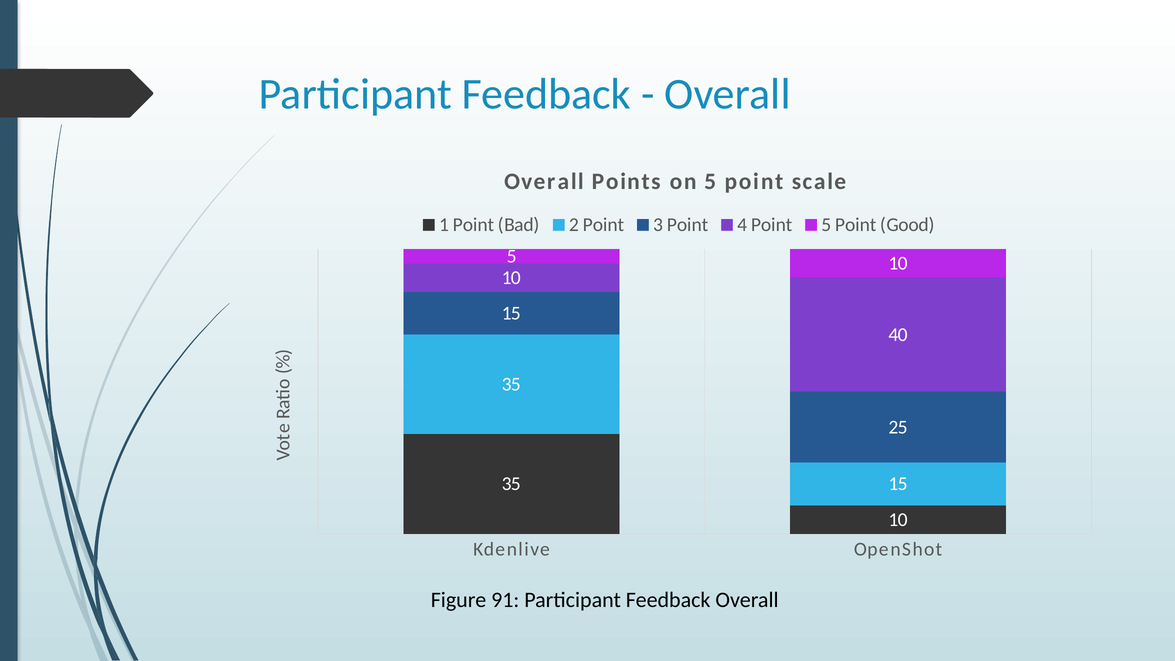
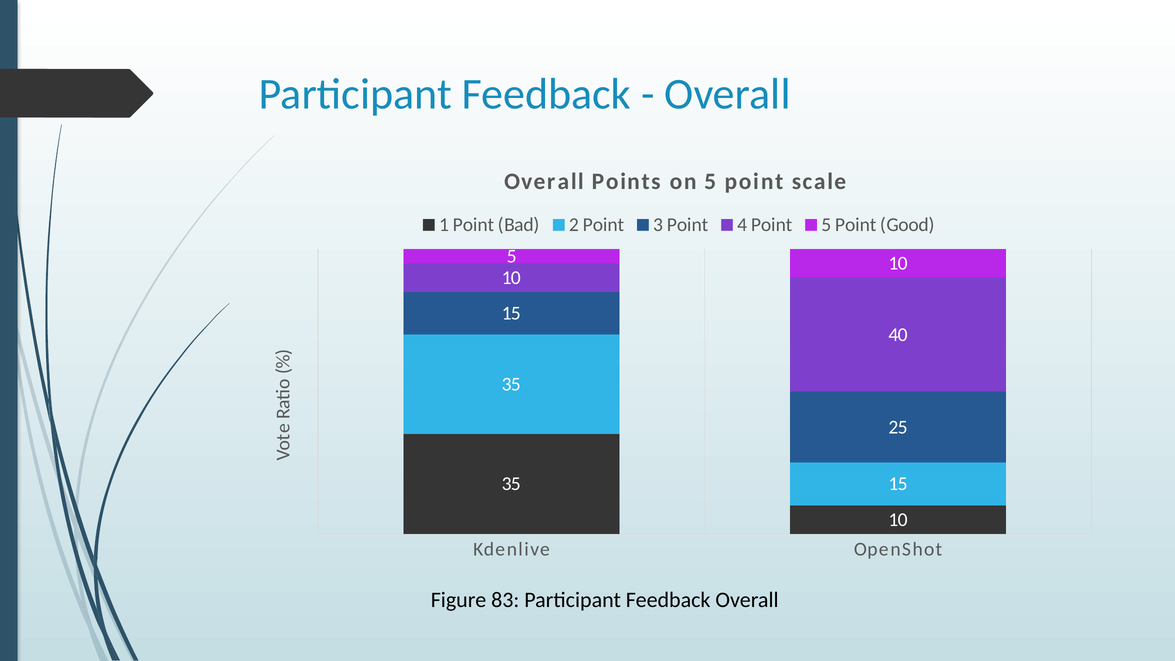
91: 91 -> 83 (505, 600)
